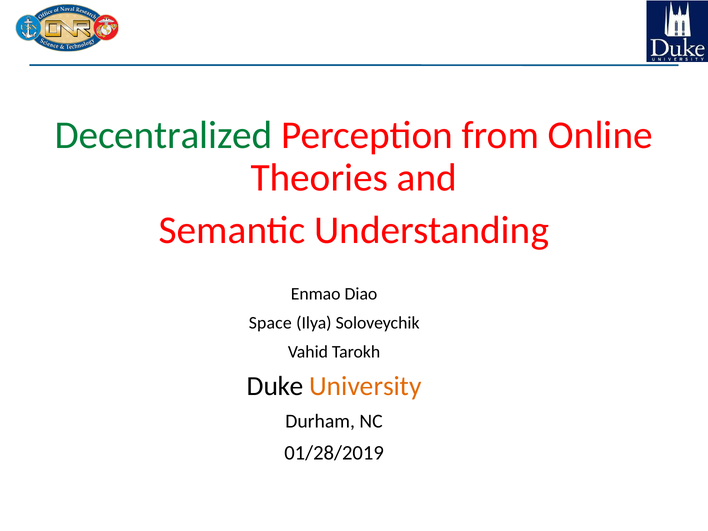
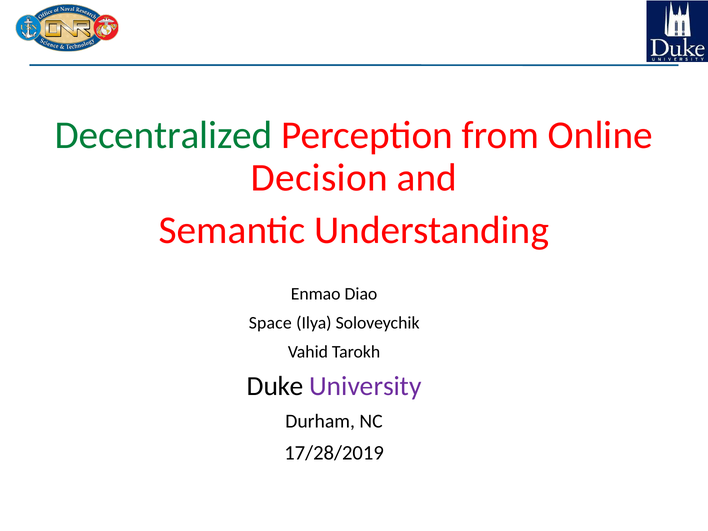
Theories: Theories -> Decision (319, 178)
University colour: orange -> purple (365, 386)
01/28/2019: 01/28/2019 -> 17/28/2019 (334, 453)
